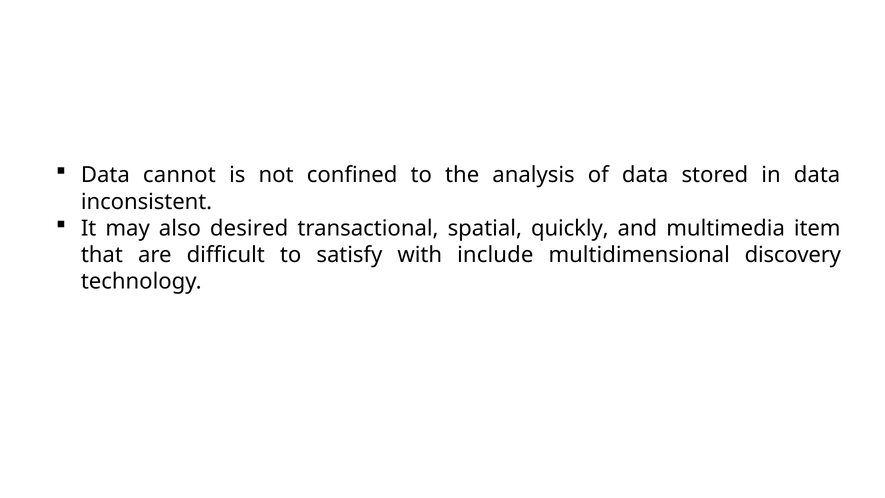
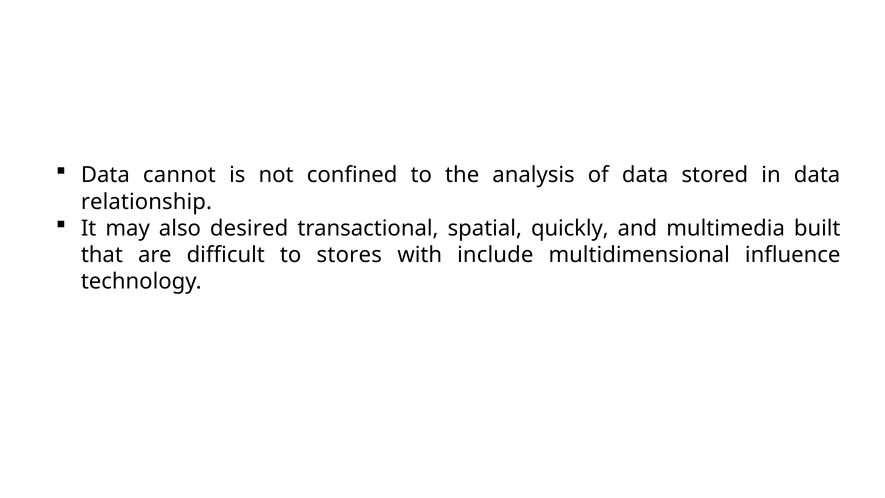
inconsistent: inconsistent -> relationship (146, 202)
item: item -> built (817, 228)
satisfy: satisfy -> stores (349, 255)
discovery: discovery -> influence (793, 255)
